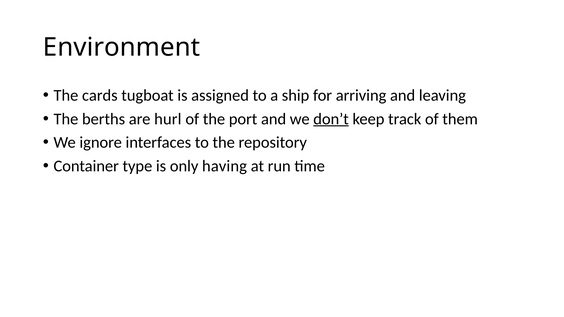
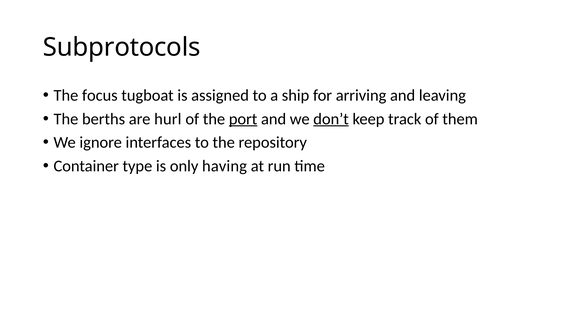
Environment: Environment -> Subprotocols (122, 47)
cards: cards -> focus (100, 95)
port underline: none -> present (243, 119)
